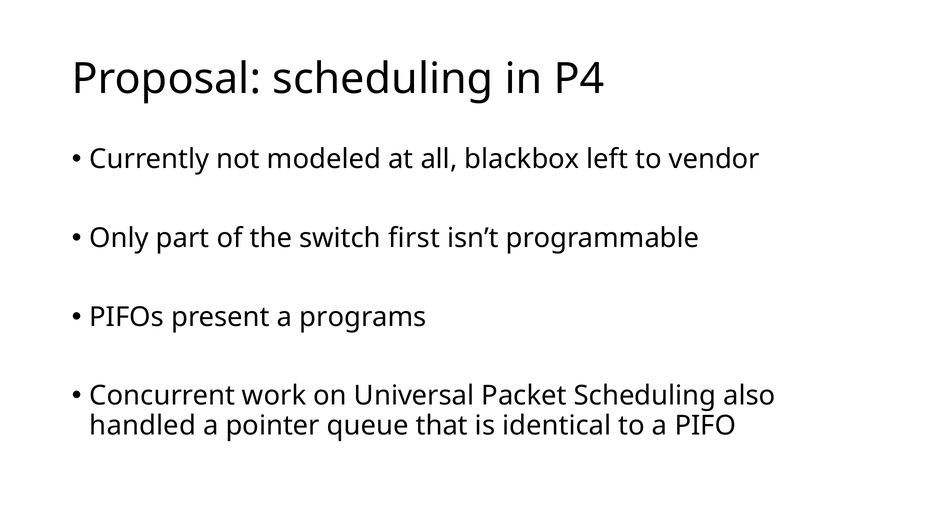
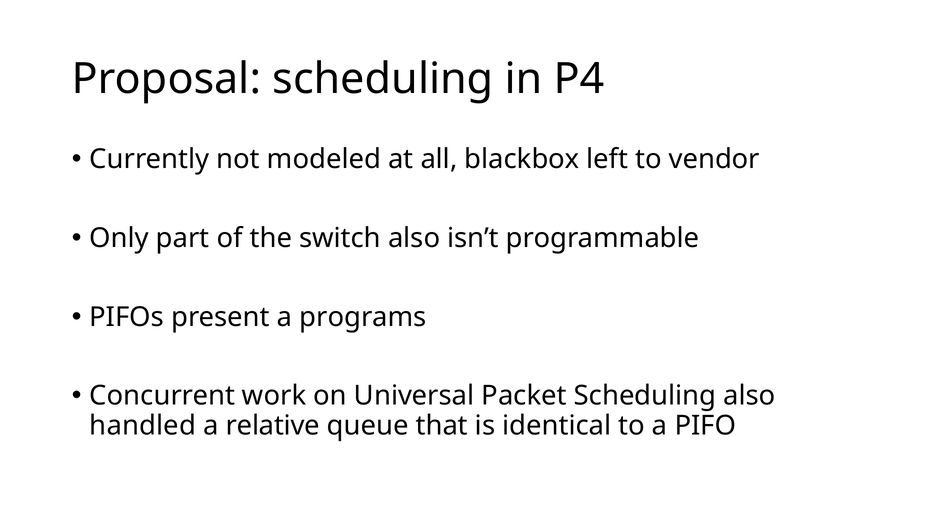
switch first: first -> also (414, 238)
pointer: pointer -> relative (273, 425)
